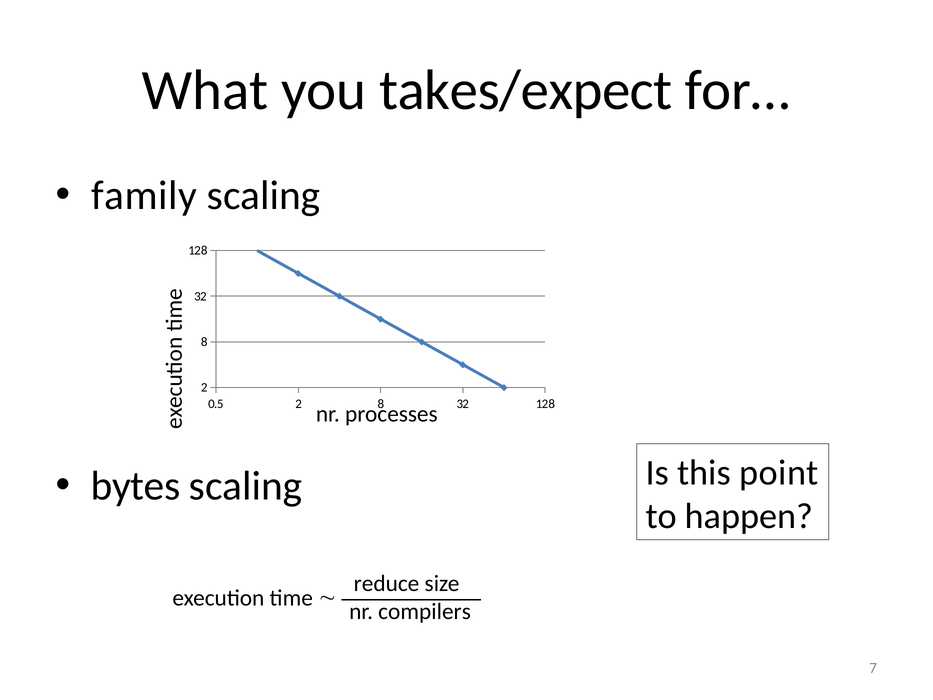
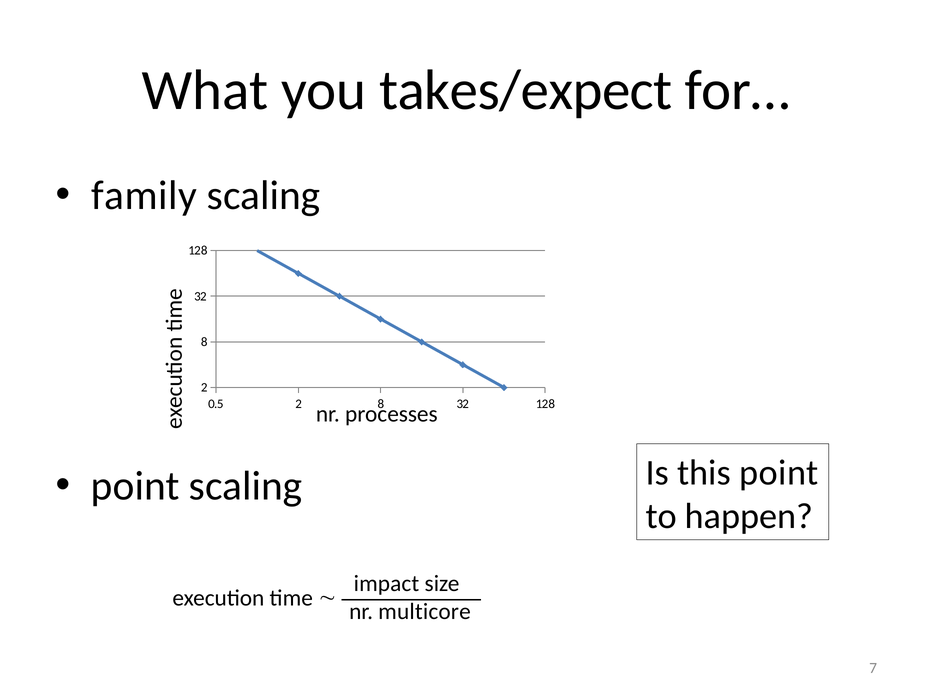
bytes: bytes -> point (135, 486)
reduce: reduce -> impact (386, 583)
compilers: compilers -> multicore (424, 612)
